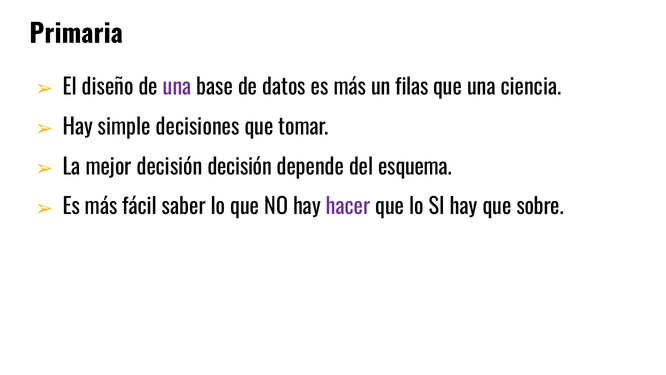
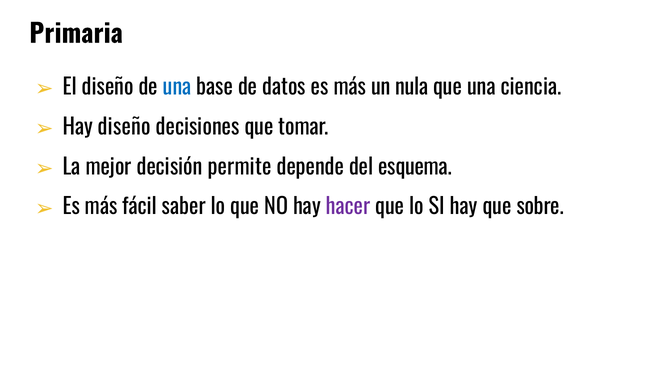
una colour: purple -> blue (177, 87)
filas: filas -> nula (412, 87)
Hay simple: simple -> diseño (124, 127)
decisión decisión: decisión -> permite (240, 167)
